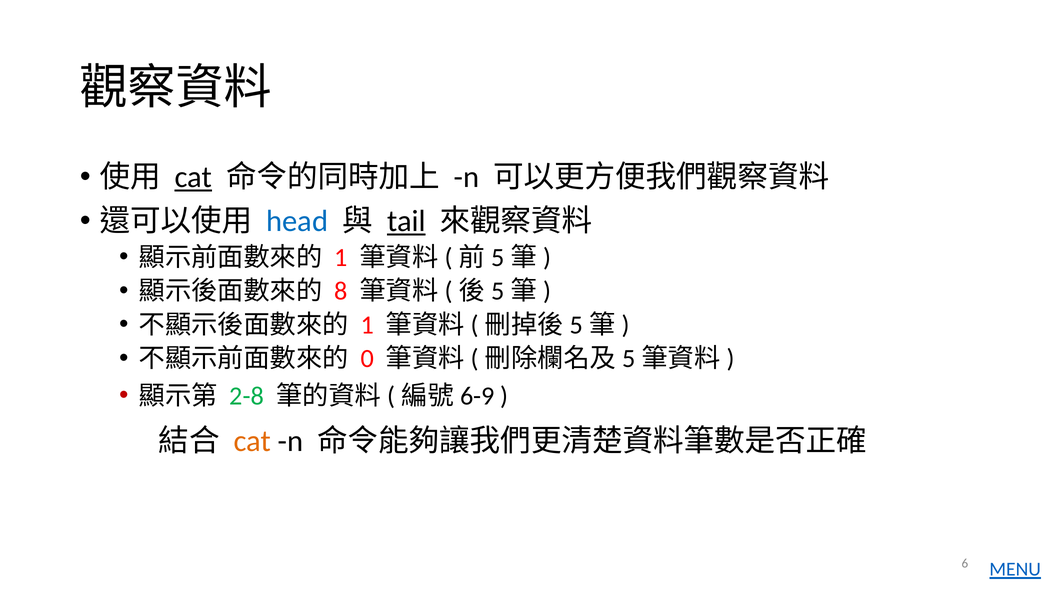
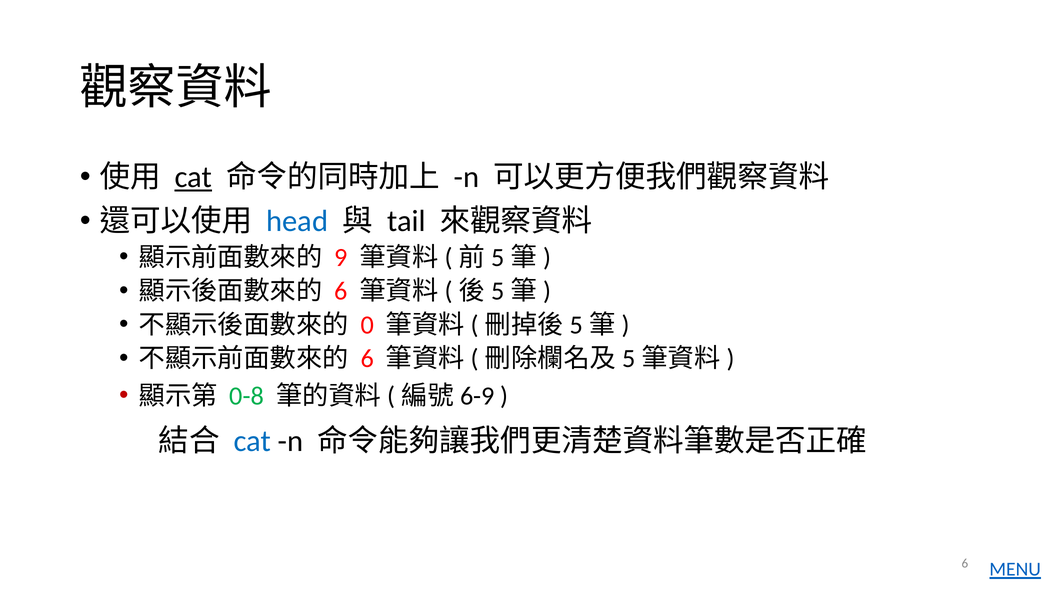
tail underline: present -> none (406, 221)
1: 1 -> 9 (341, 257)
8: 8 -> 6 (341, 291)
1: 1 -> 0 (367, 325)
0: 0 -> 6 (367, 358)
2-8: 2-8 -> 0-8 (247, 396)
cat colour: orange -> blue (252, 441)
